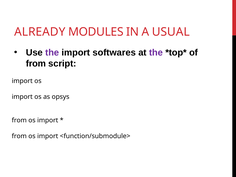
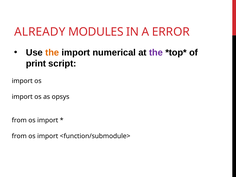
USUAL: USUAL -> ERROR (171, 32)
the colour: purple -> orange (52, 53)
softwares: softwares -> numerical (114, 53)
from: from -> print (36, 64)
